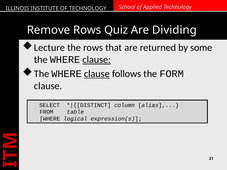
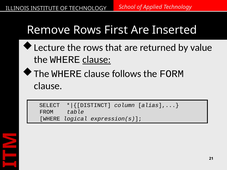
Quiz: Quiz -> First (116, 30)
Dividing: Dividing -> Inserted (174, 30)
some: some -> value (201, 48)
clause underline: present -> none (97, 74)
